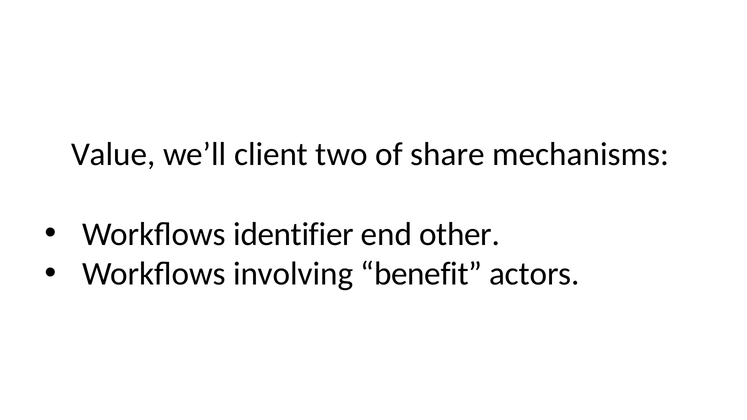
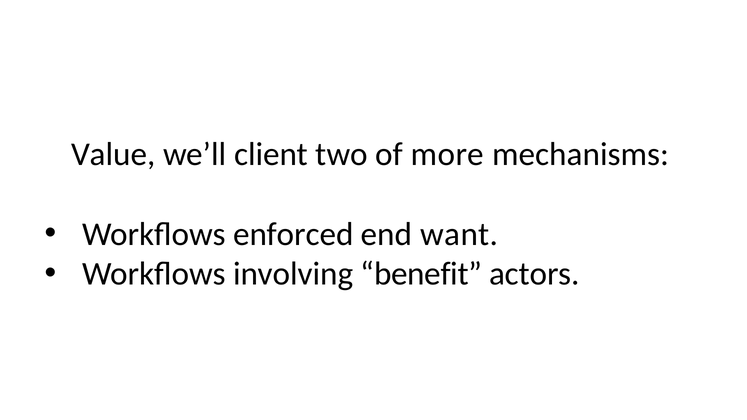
share: share -> more (447, 155)
identifier: identifier -> enforced (293, 234)
other: other -> want (459, 234)
